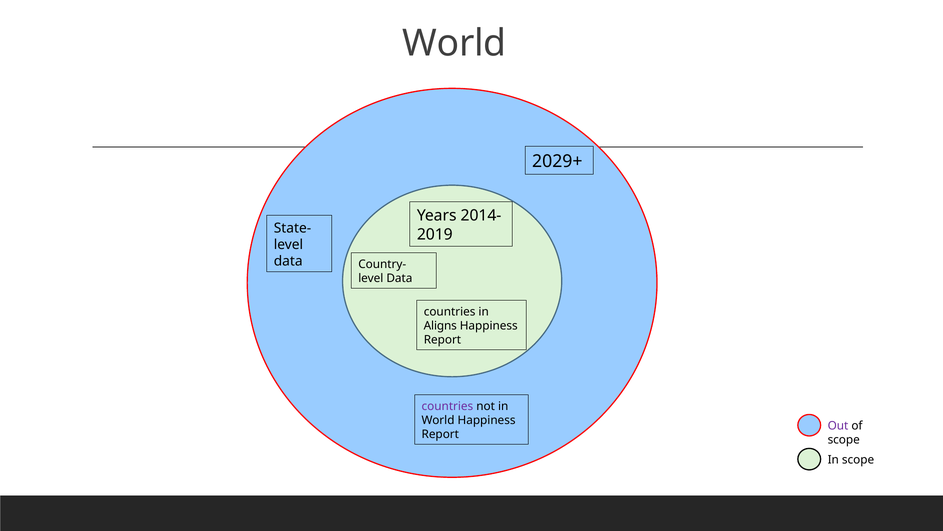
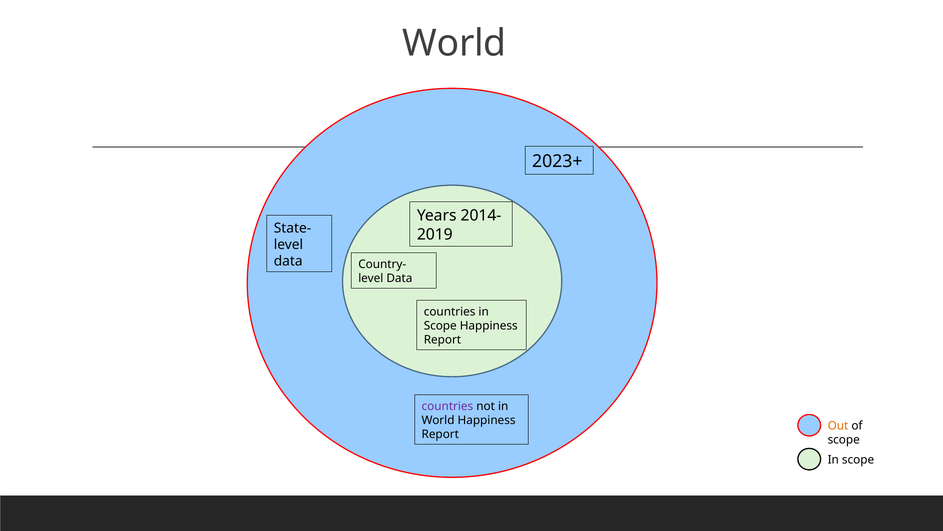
2029+: 2029+ -> 2023+ (557, 161)
Aligns: Aligns -> Scope (440, 326)
Out colour: purple -> orange (838, 425)
